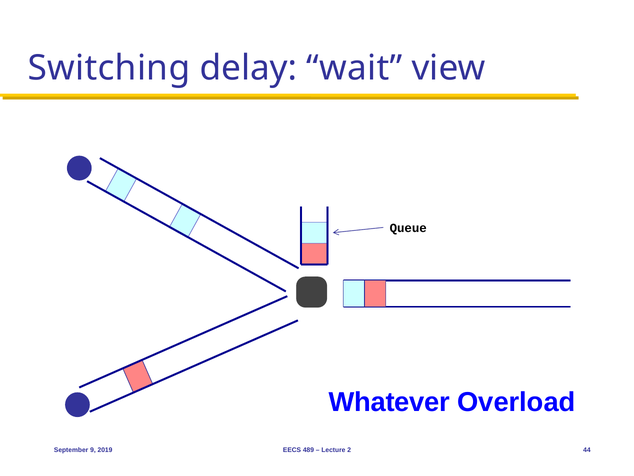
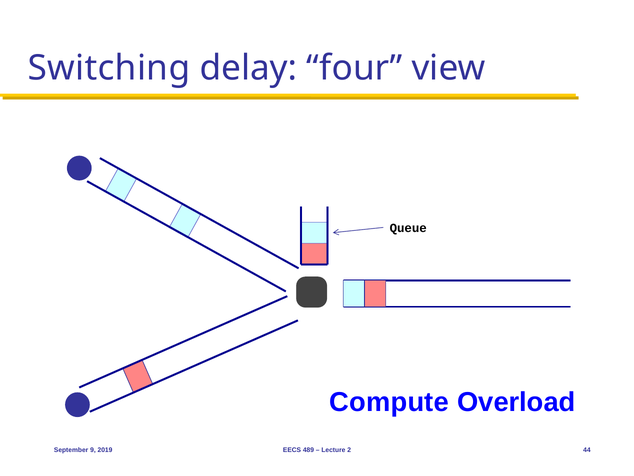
wait: wait -> four (354, 68)
Whatever: Whatever -> Compute (389, 402)
